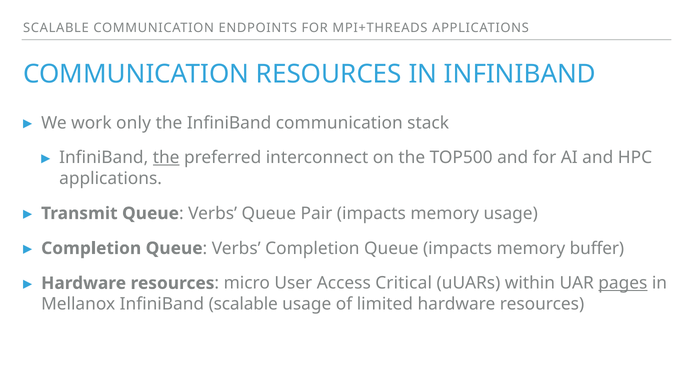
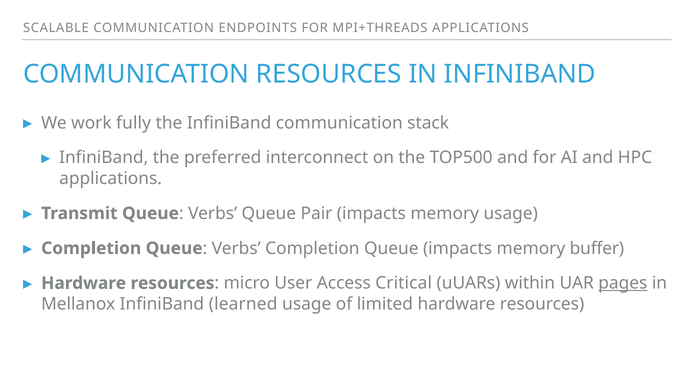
only: only -> fully (134, 123)
the underline: present -> none (166, 158)
InfiniBand scalable: scalable -> learned (243, 304)
